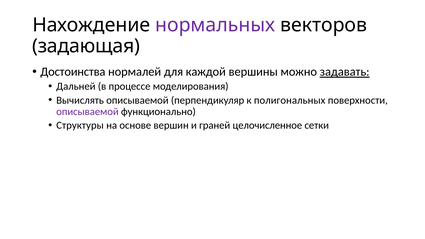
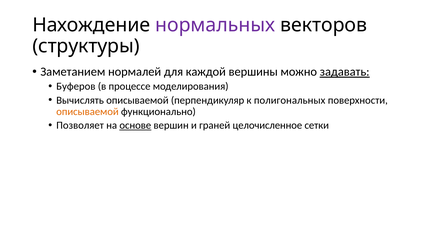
задающая: задающая -> структуры (86, 46)
Достоинства: Достоинства -> Заметанием (73, 72)
Дальней: Дальней -> Буферов (76, 87)
описываемой colour: purple -> orange (87, 112)
Структуры: Структуры -> Позволяет (80, 125)
основе underline: none -> present (135, 125)
